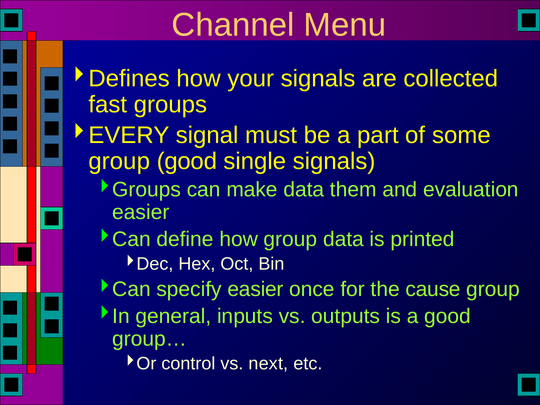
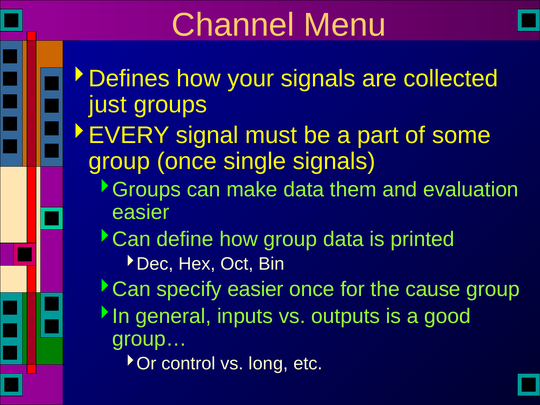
fast: fast -> just (108, 104)
group good: good -> once (187, 161)
next: next -> long (268, 363)
